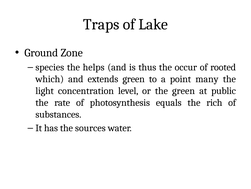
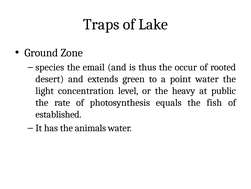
helps: helps -> email (94, 67)
which: which -> desert (50, 79)
point many: many -> water (207, 79)
the green: green -> heavy (184, 91)
rich: rich -> fish (214, 102)
substances: substances -> established (58, 114)
sources: sources -> animals (90, 128)
